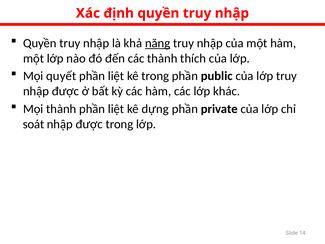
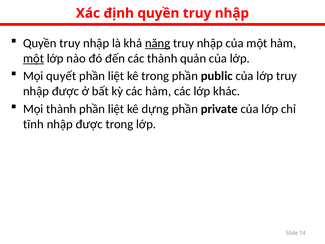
một underline: none -> present (34, 58)
thích: thích -> quản (193, 58)
soát: soát -> tĩnh (33, 124)
